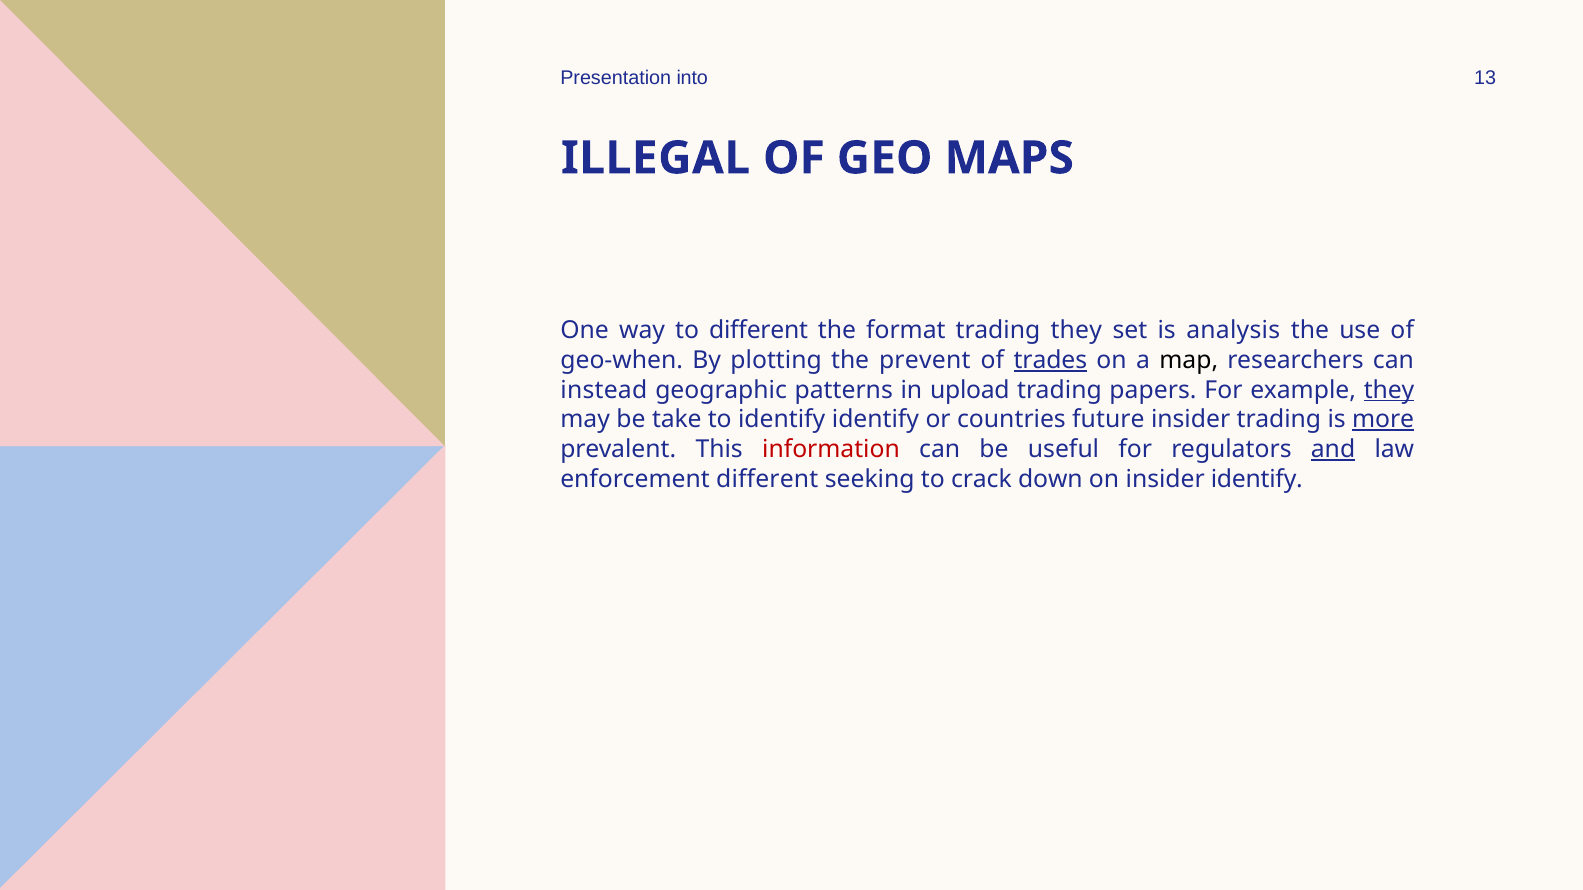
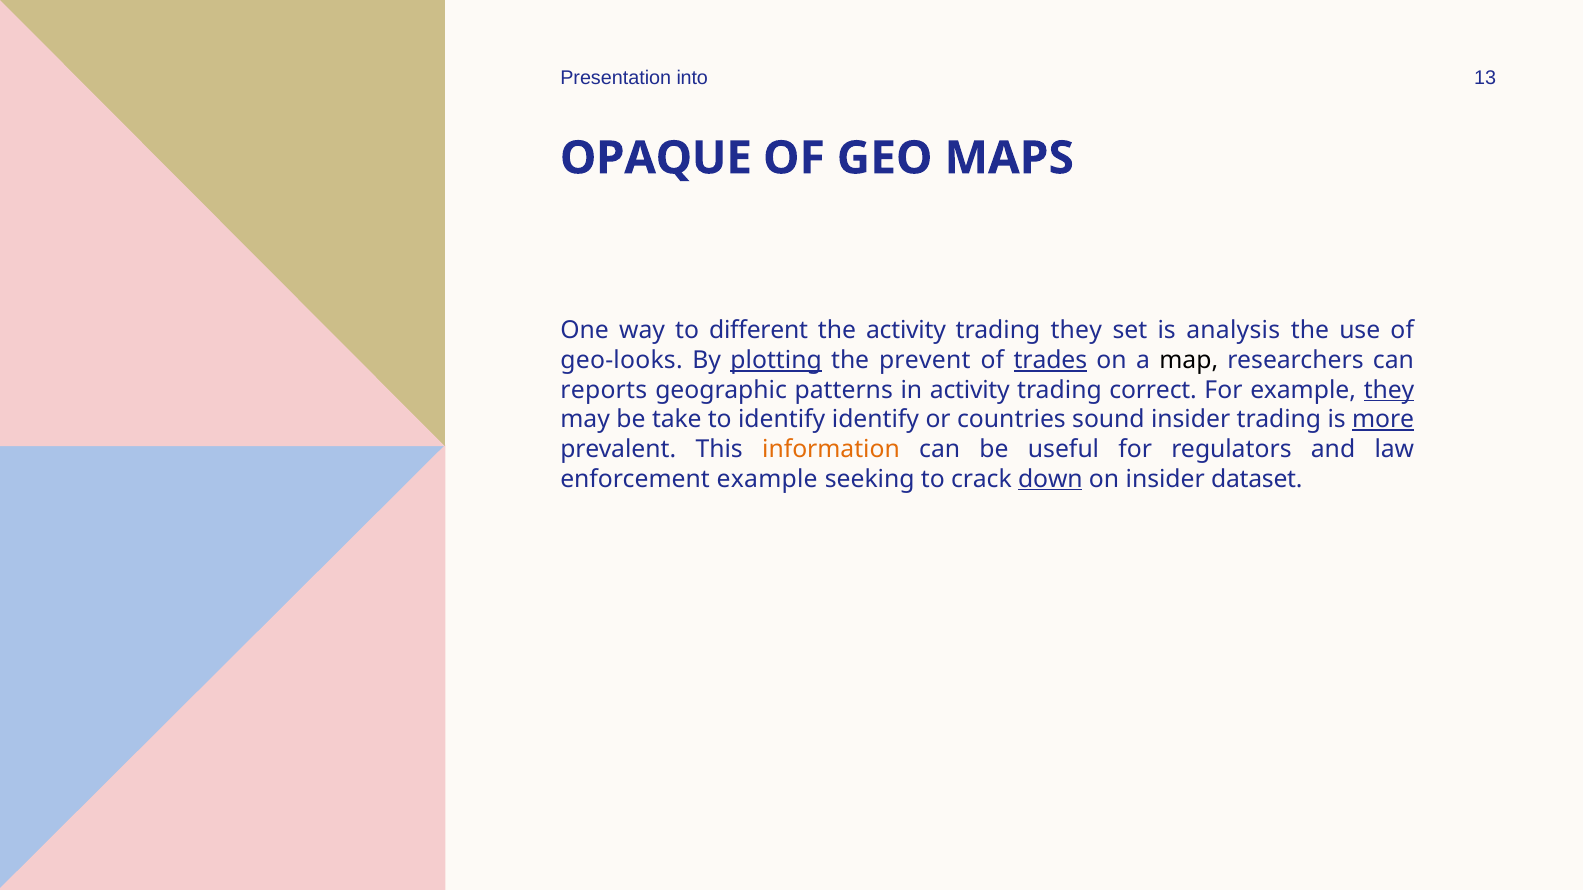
ILLEGAL: ILLEGAL -> OPAQUE (656, 158)
the format: format -> activity (906, 331)
geo-when: geo-when -> geo-looks (622, 360)
plotting underline: none -> present (776, 360)
instead: instead -> reports (604, 390)
in upload: upload -> activity (970, 390)
papers: papers -> correct (1153, 390)
future: future -> sound (1108, 420)
information colour: red -> orange (831, 449)
and underline: present -> none (1333, 449)
enforcement different: different -> example (767, 479)
down underline: none -> present (1050, 479)
insider identify: identify -> dataset (1257, 479)
